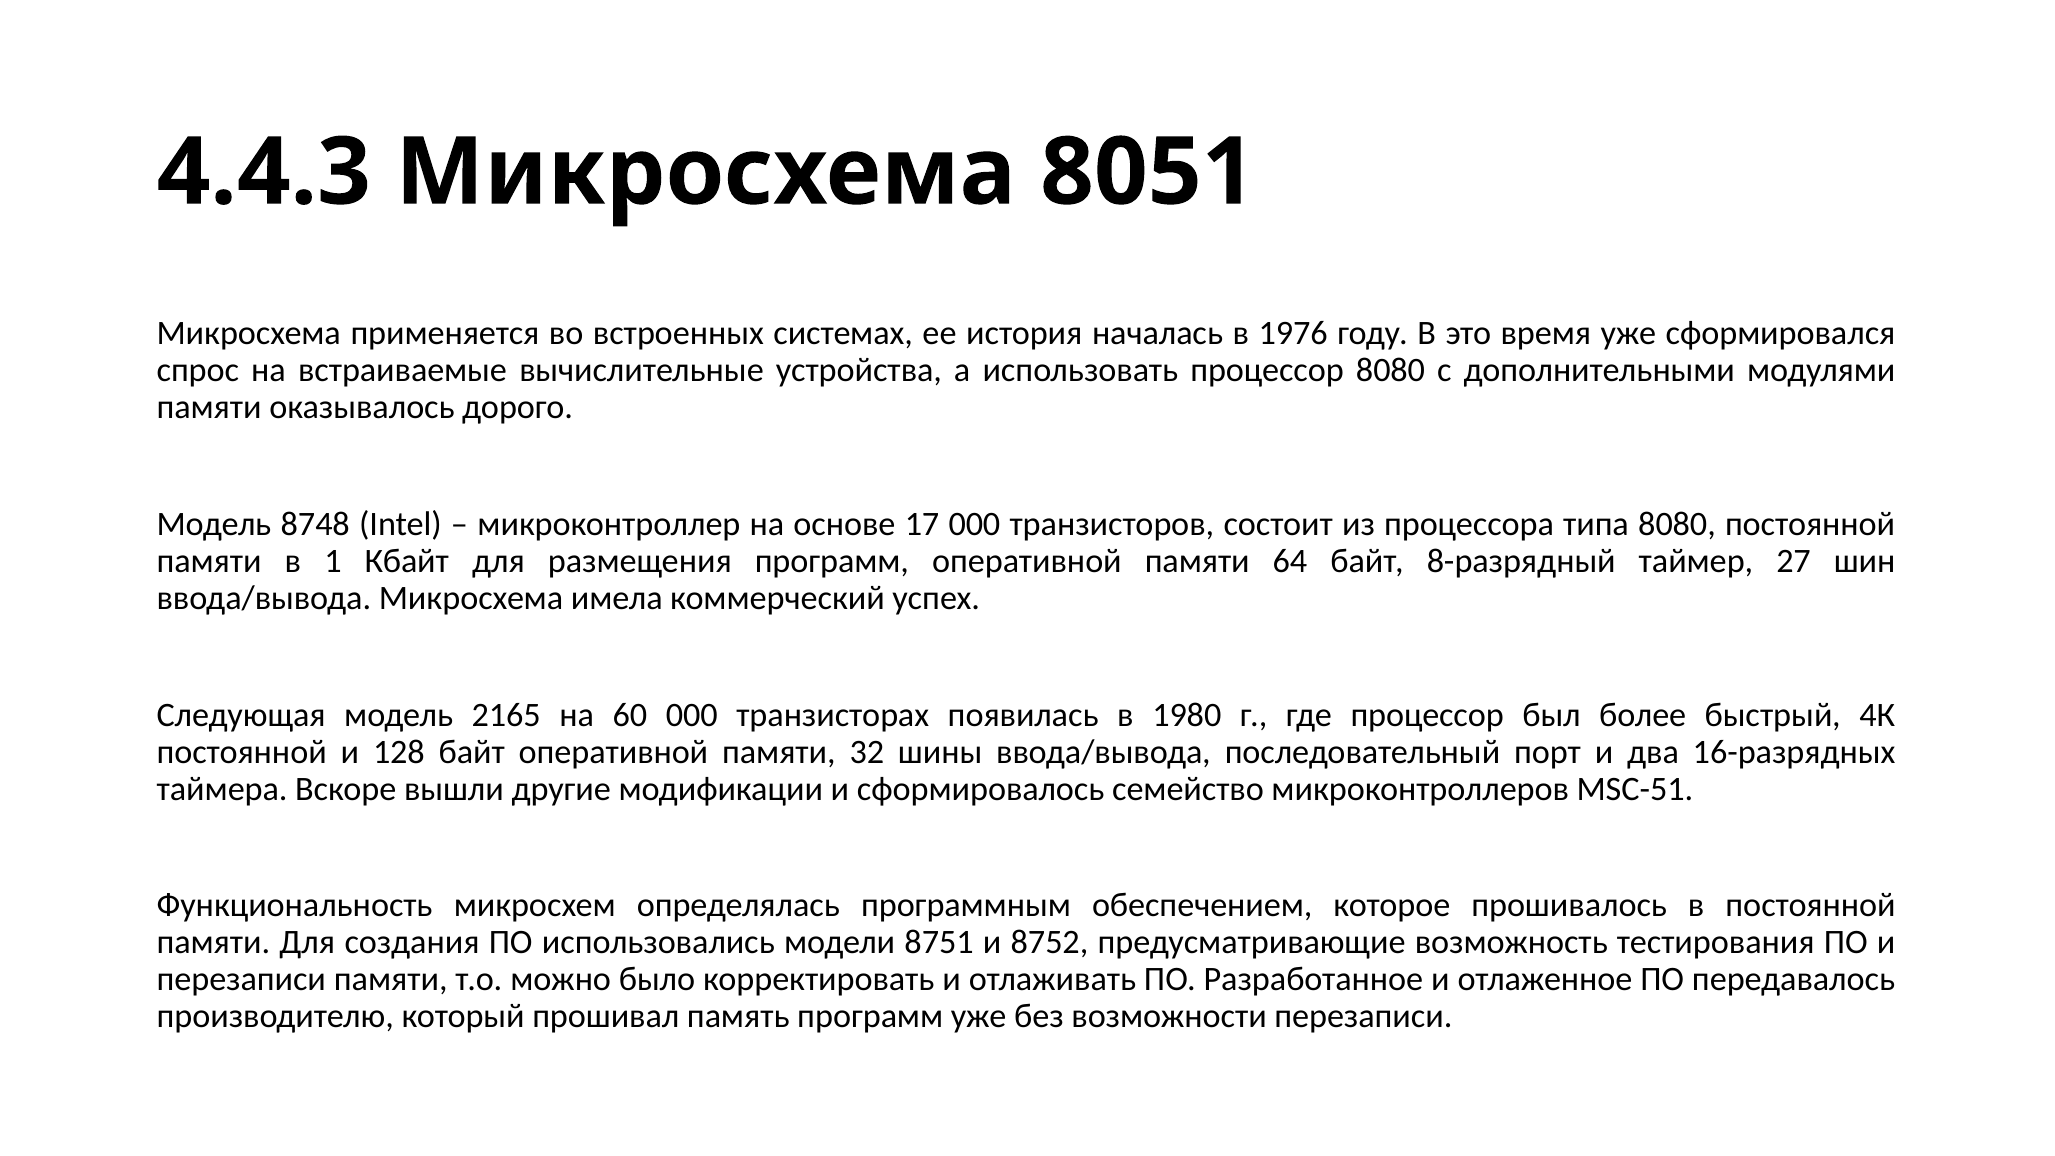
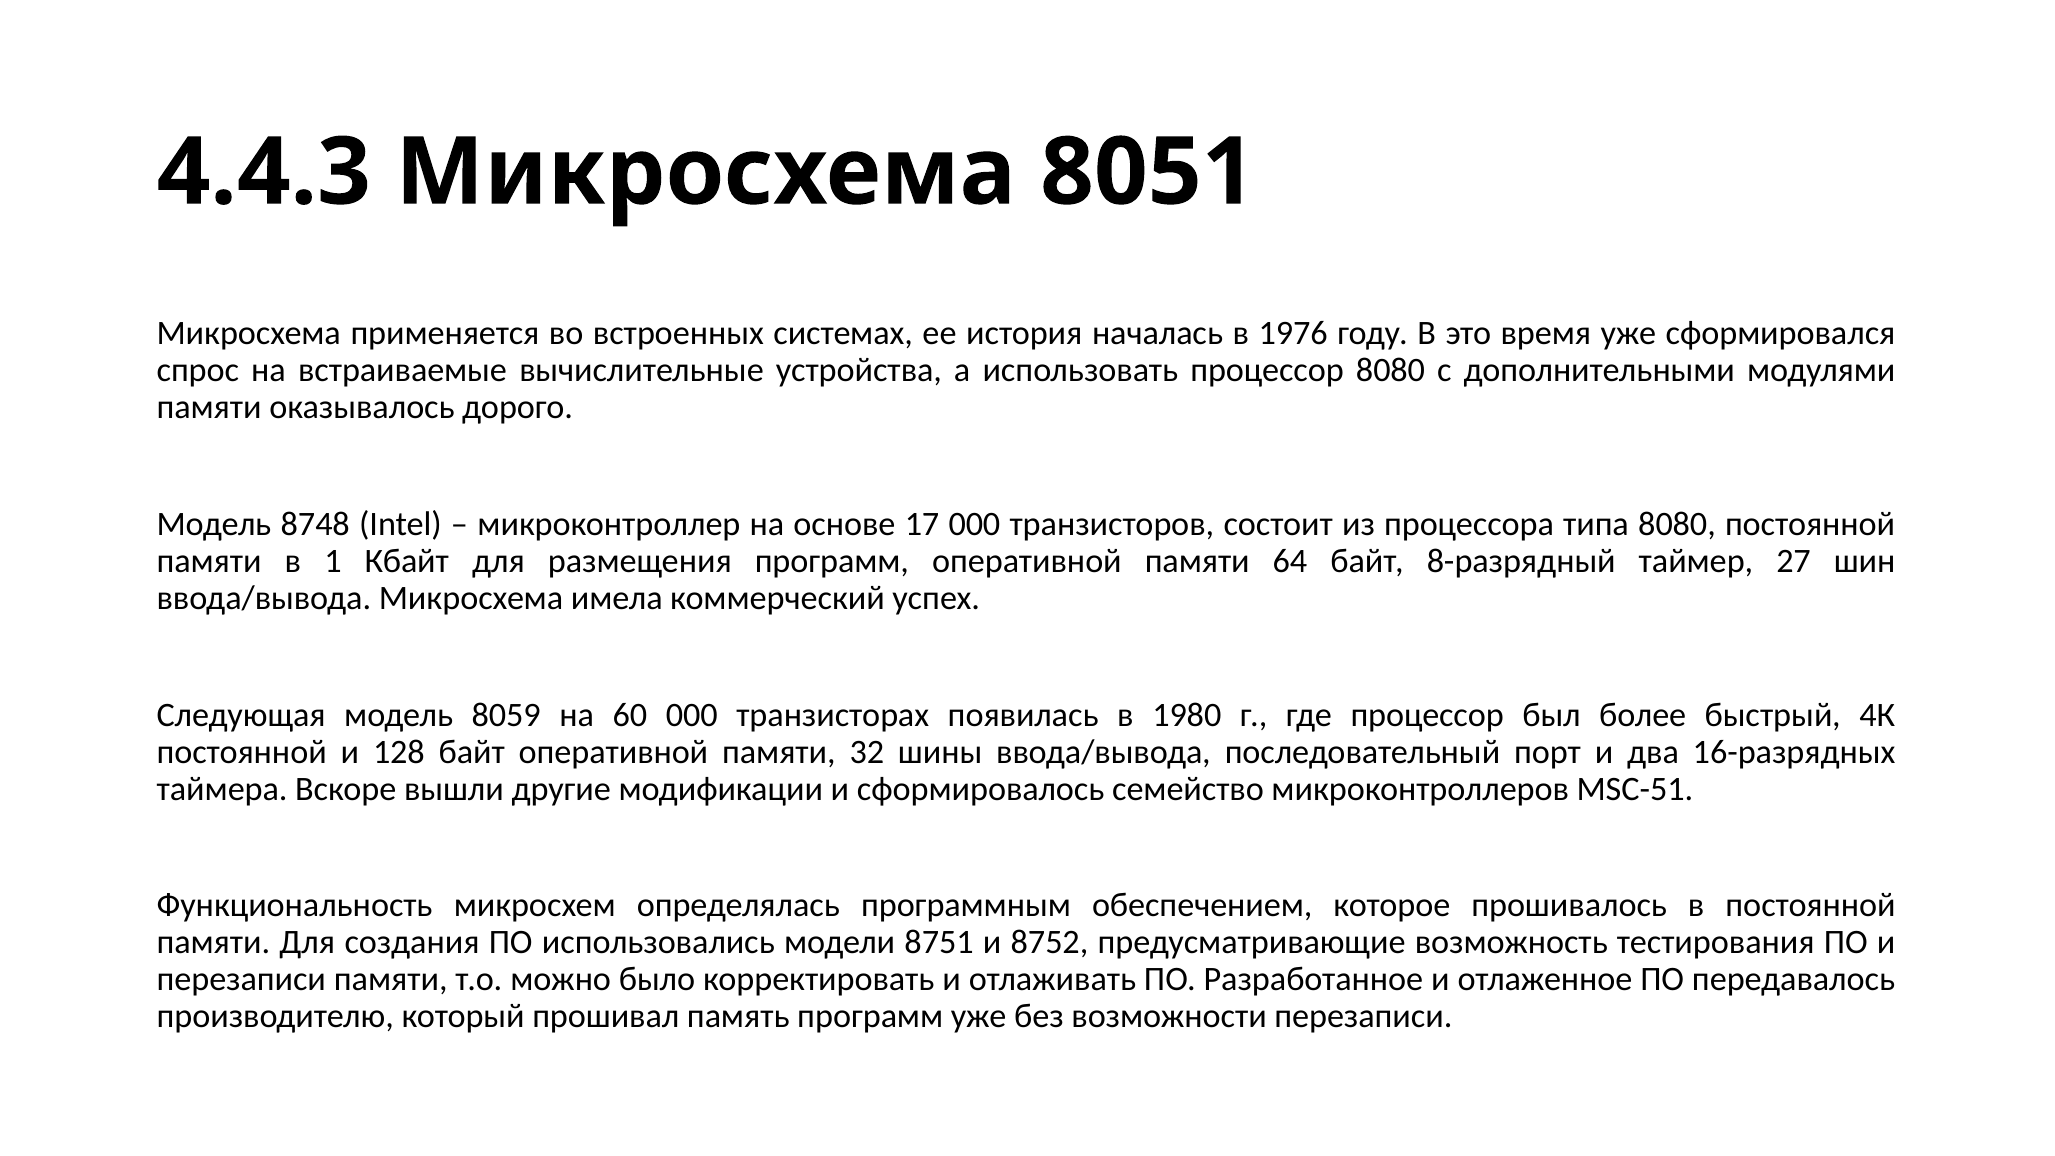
2165: 2165 -> 8059 (506, 715)
